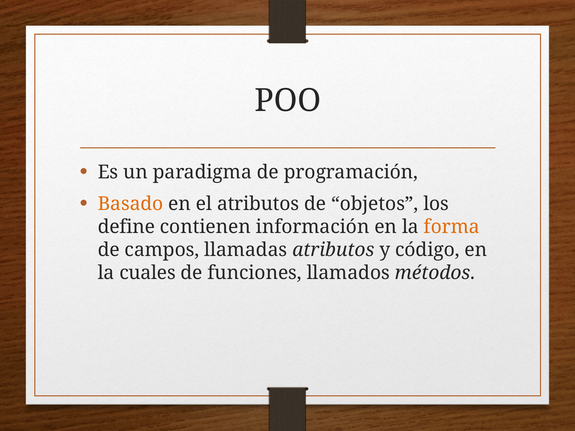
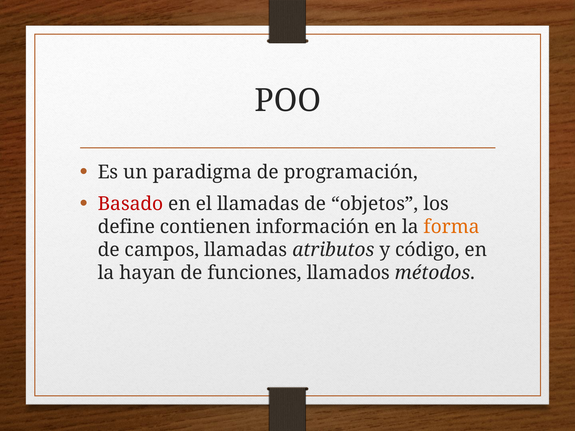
Basado colour: orange -> red (131, 204)
el atributos: atributos -> llamadas (258, 204)
cuales: cuales -> hayan (148, 273)
